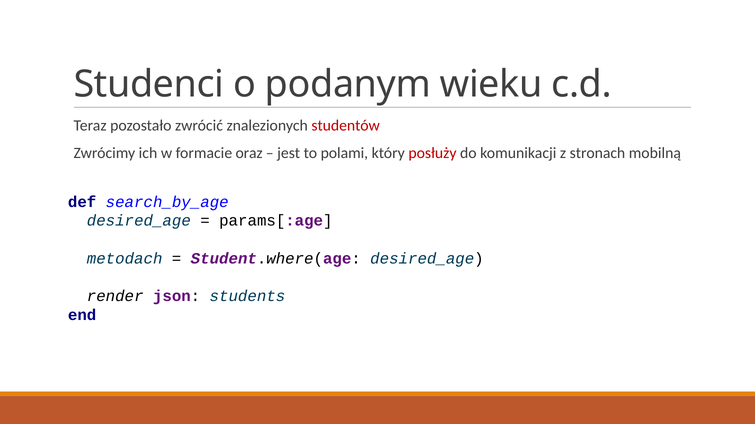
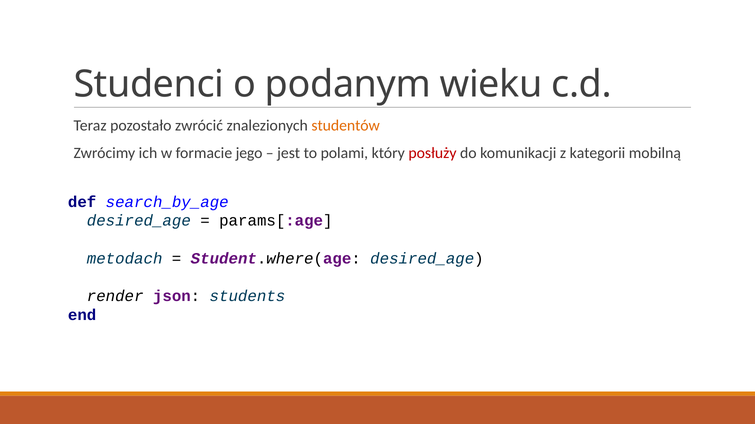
studentów colour: red -> orange (346, 126)
oraz: oraz -> jego (249, 154)
stronach: stronach -> kategorii (598, 154)
